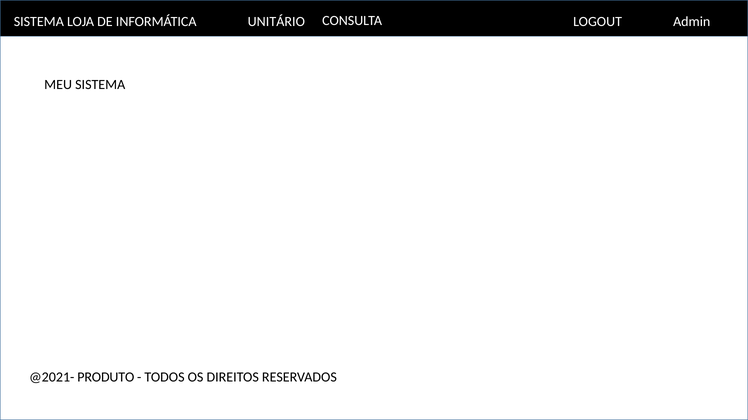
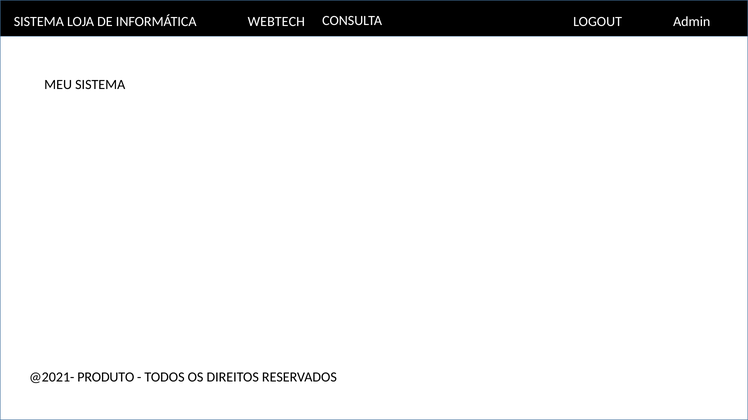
UNITÁRIO: UNITÁRIO -> WEBTECH (276, 22)
